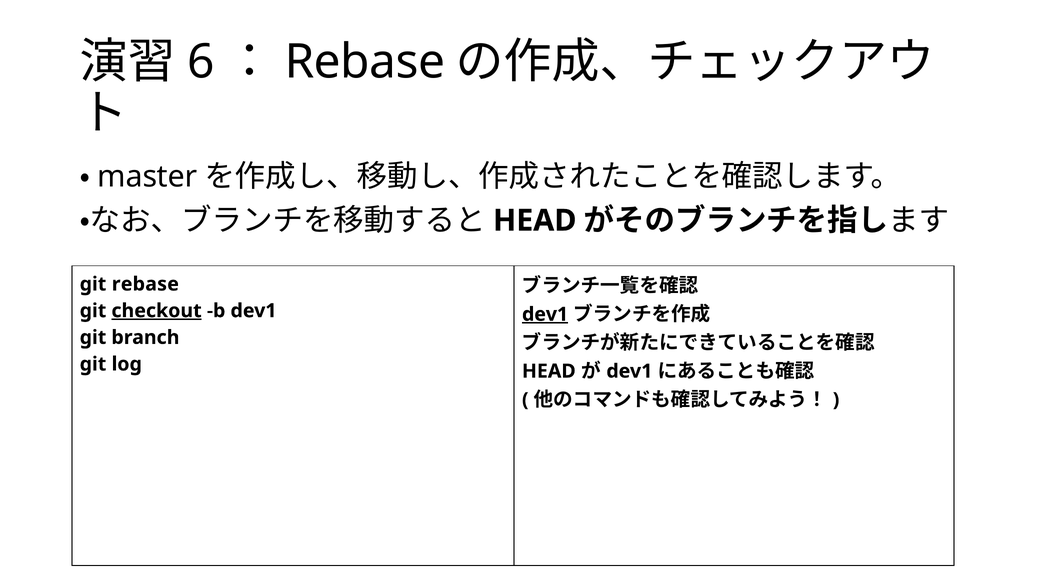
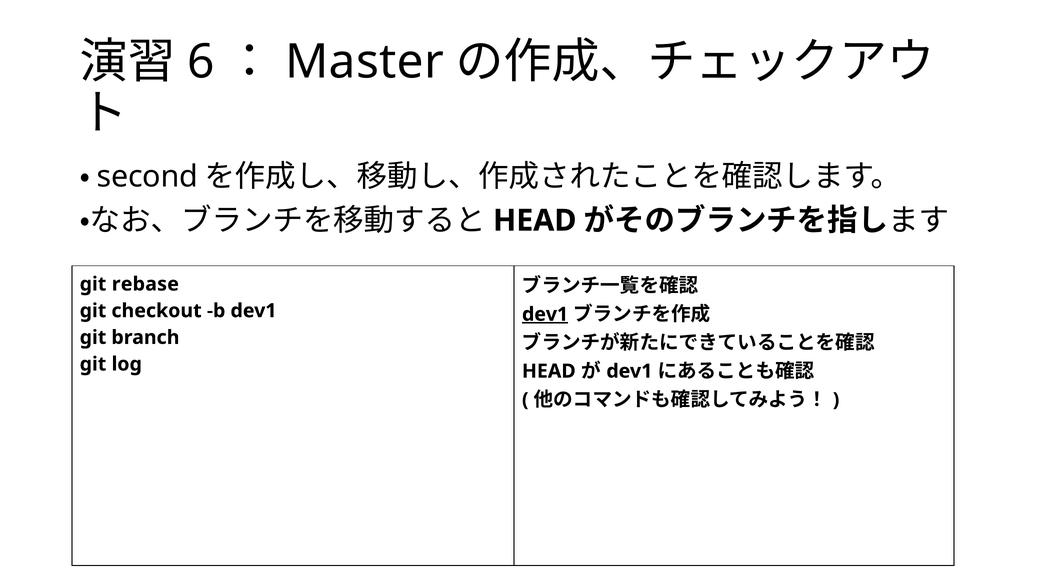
Rebase: Rebase -> Master (365, 62)
master: master -> second (147, 177)
checkout underline: present -> none (157, 311)
